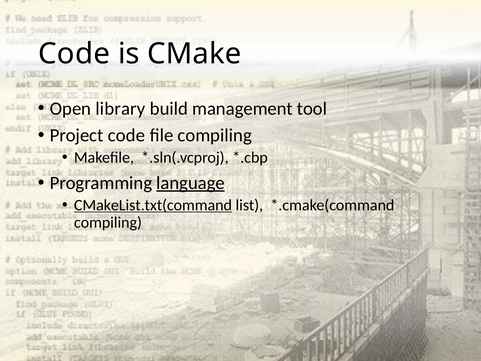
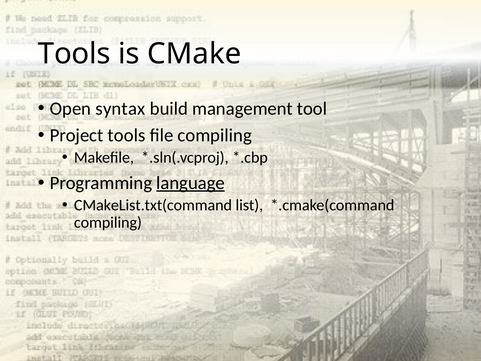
Code: Code -> Tools (74, 54)
library: library -> syntax (120, 108)
Project code: code -> tools (127, 135)
CMakeList.txt(command underline: present -> none (153, 205)
